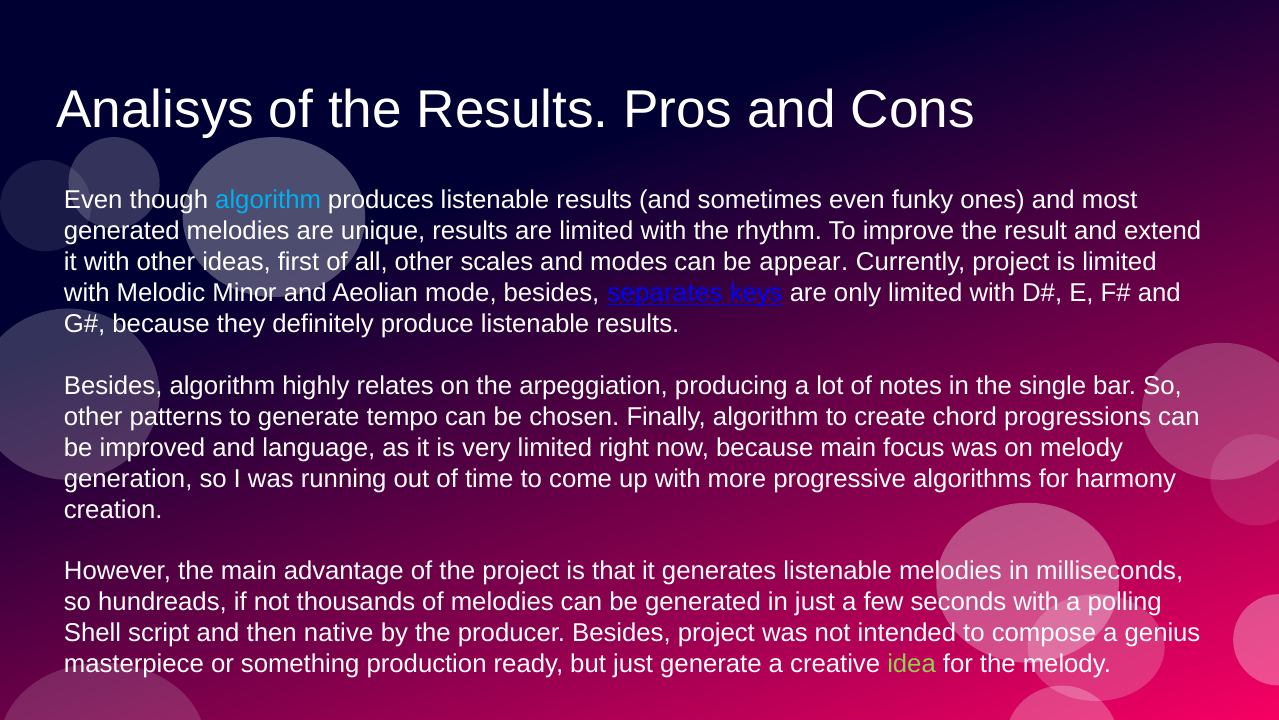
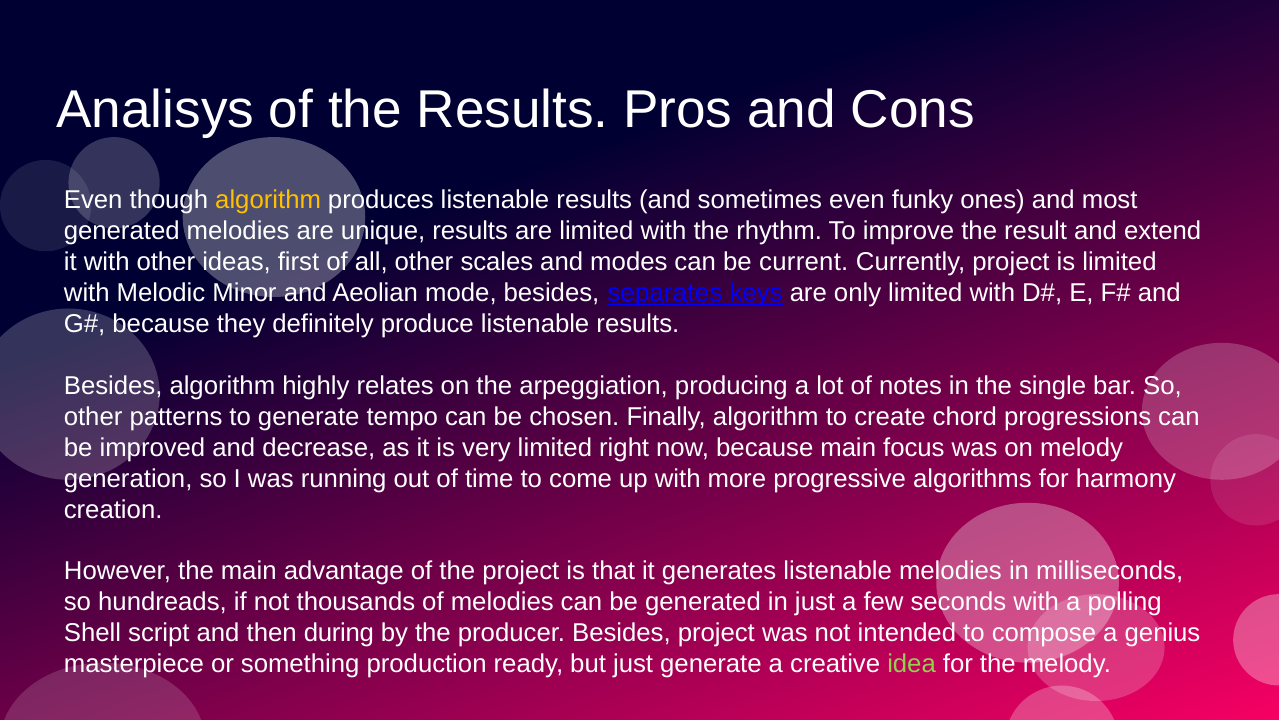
algorithm colour: light blue -> yellow (268, 200)
appear: appear -> current (804, 262)
language: language -> decrease (319, 447)
native: native -> during (339, 633)
